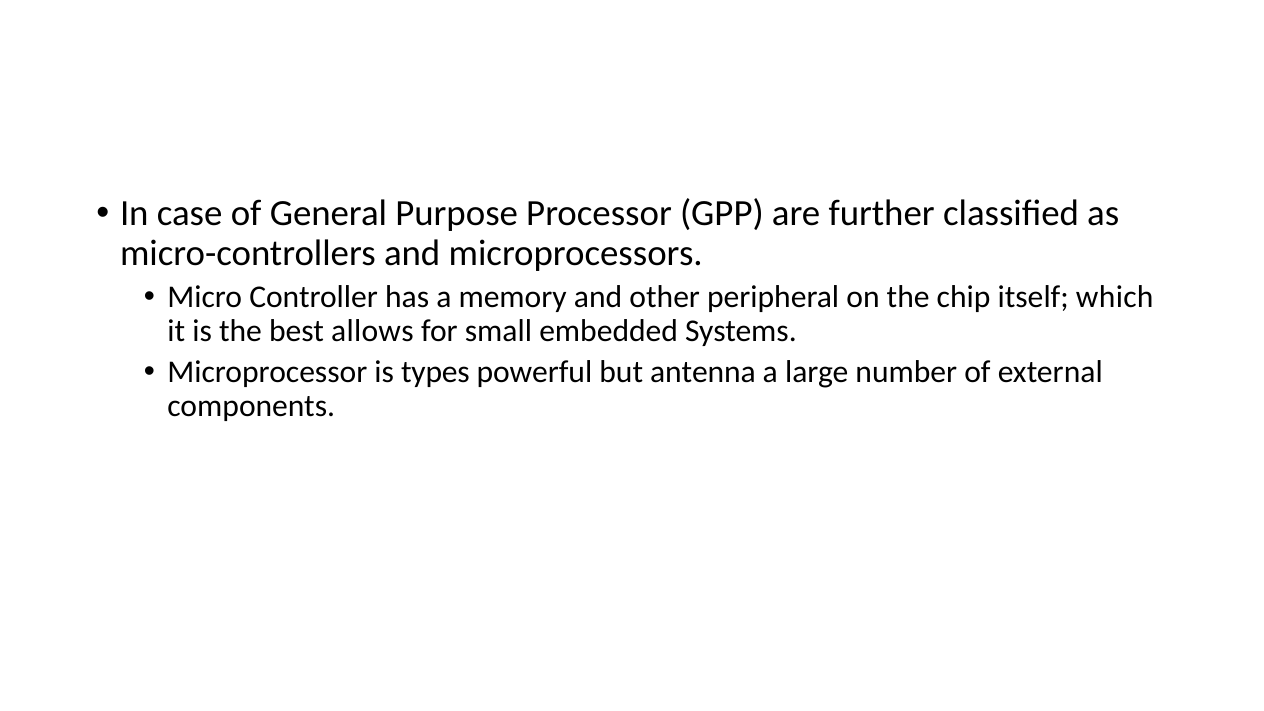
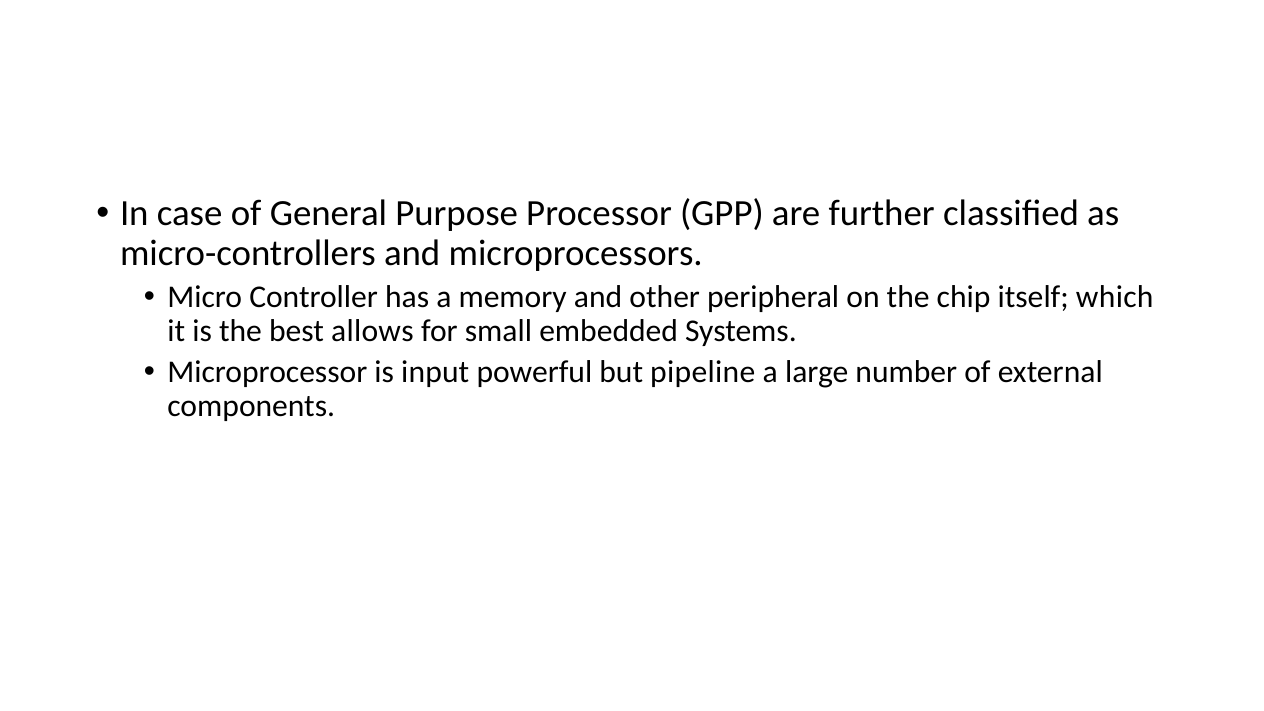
types: types -> input (435, 372)
antenna: antenna -> pipeline (703, 372)
